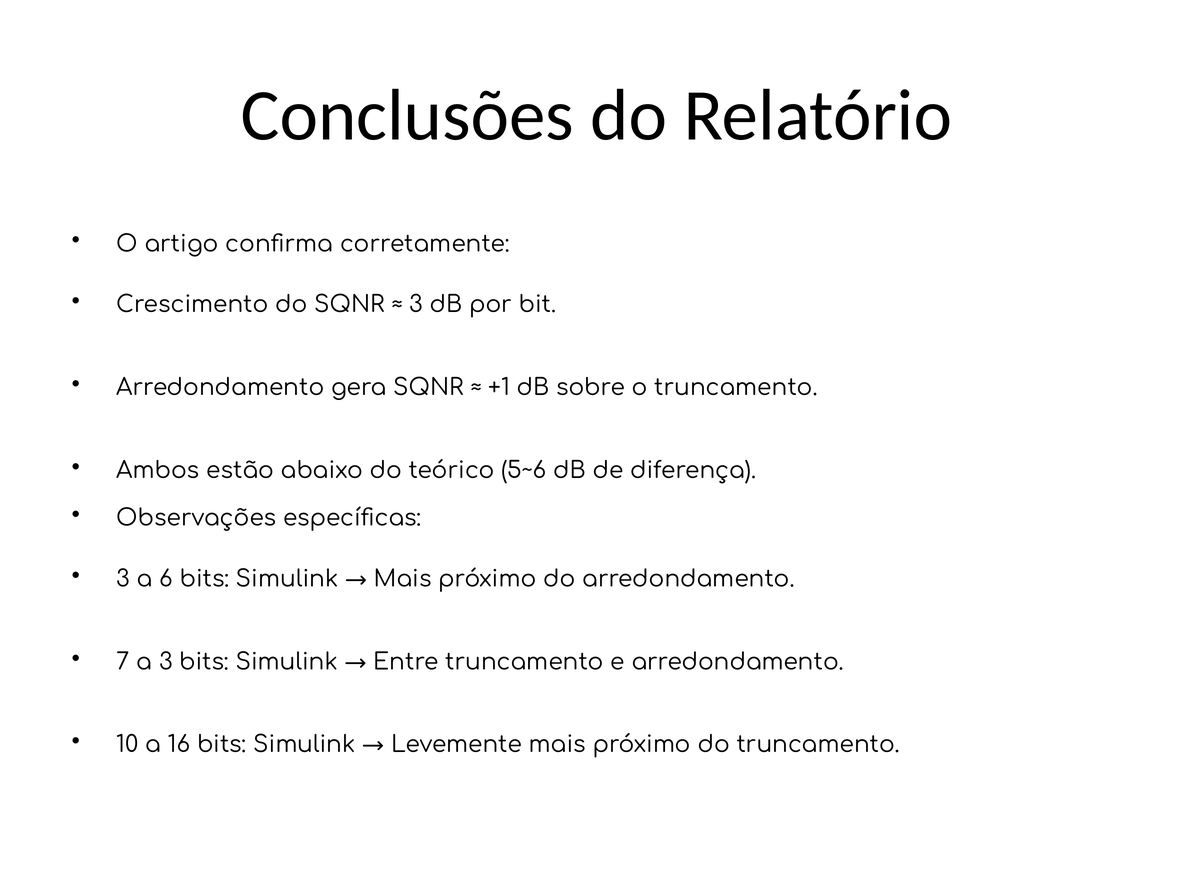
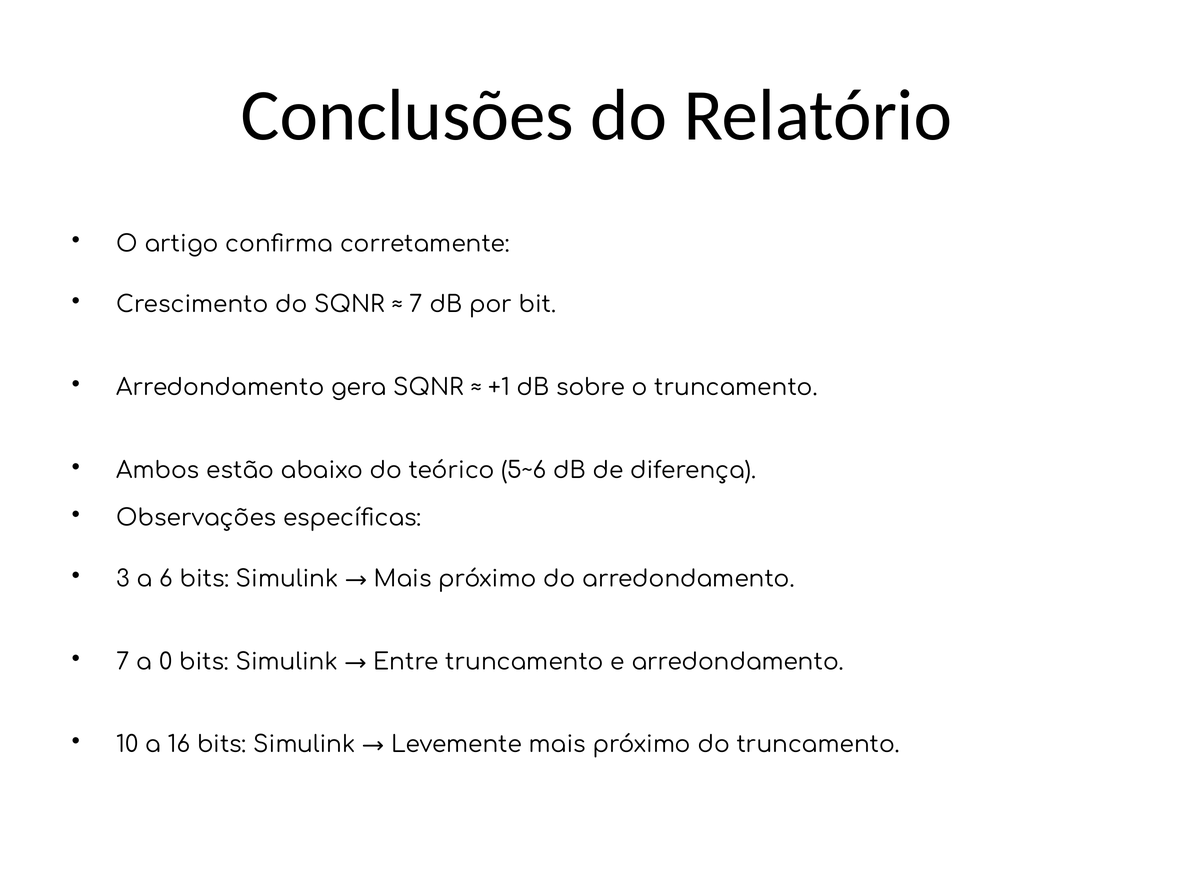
3: 3 -> 7 (416, 305)
a 3: 3 -> 0 (166, 662)
